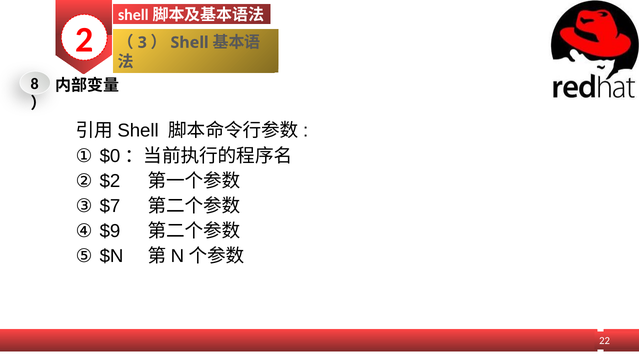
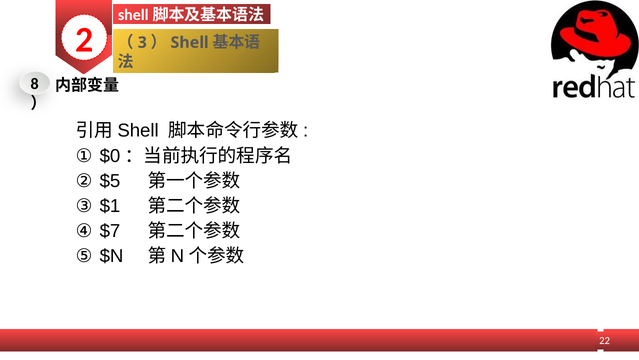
$2: $2 -> $5 (110, 181)
$7: $7 -> $1 (110, 206)
$9: $9 -> $7 (110, 231)
